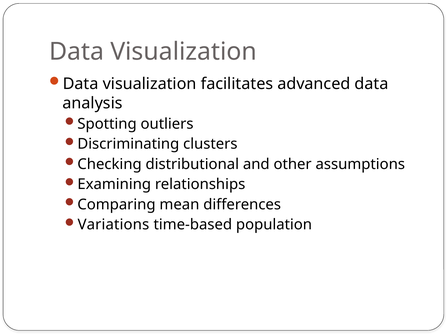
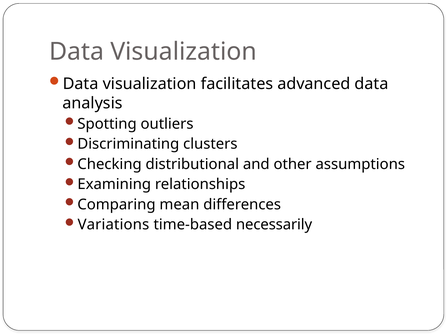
population: population -> necessarily (274, 225)
